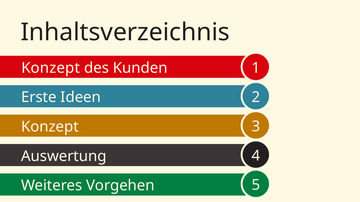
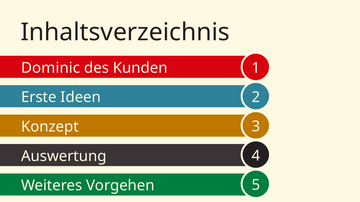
Konzept: Konzept -> Dominic (51, 68)
